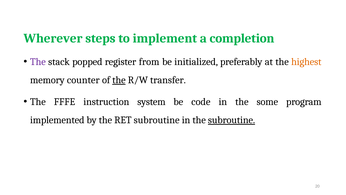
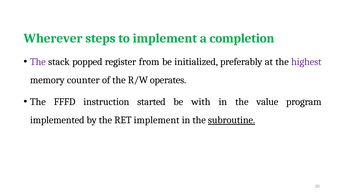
highest colour: orange -> purple (306, 62)
the underline: present -> none (119, 80)
transfer: transfer -> operates (168, 80)
FFFE: FFFE -> FFFD (65, 102)
system: system -> started (151, 102)
code: code -> with (201, 102)
some: some -> value (267, 102)
RET subroutine: subroutine -> implement (157, 120)
